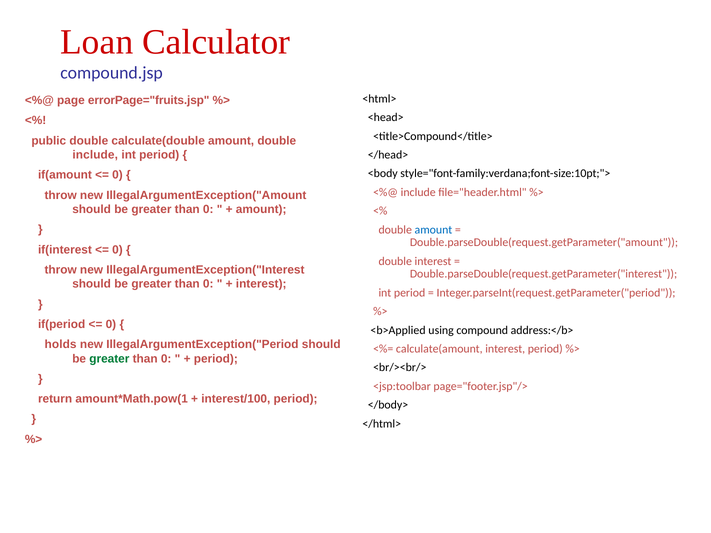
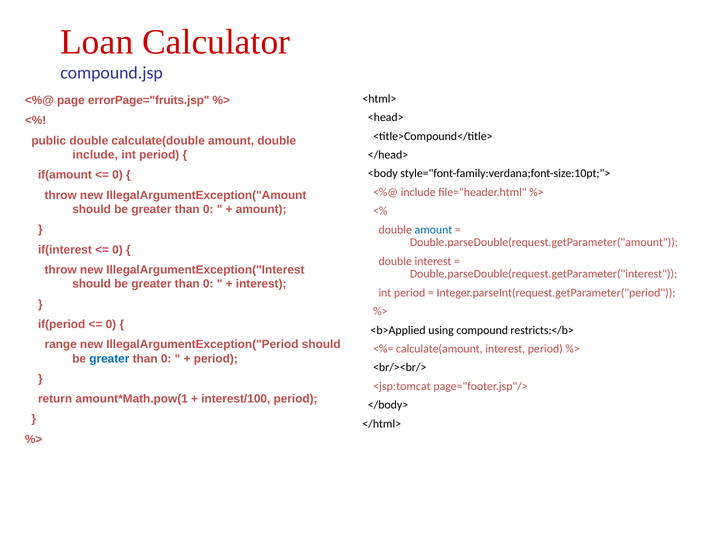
address:</b>: address:</b> -> restricts:</b> (542, 330)
holds: holds -> range (61, 345)
greater colour: green -> blue (109, 359)
<jsp:toolbar: <jsp:toolbar -> <jsp:tomcat (402, 386)
